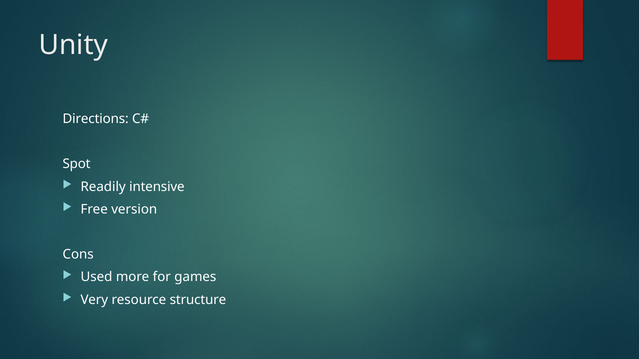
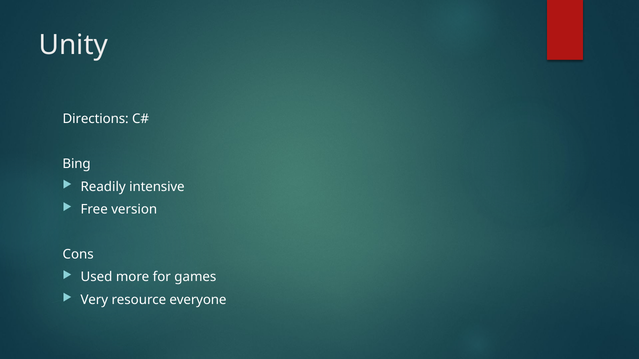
Spot: Spot -> Bing (77, 164)
structure: structure -> everyone (198, 300)
